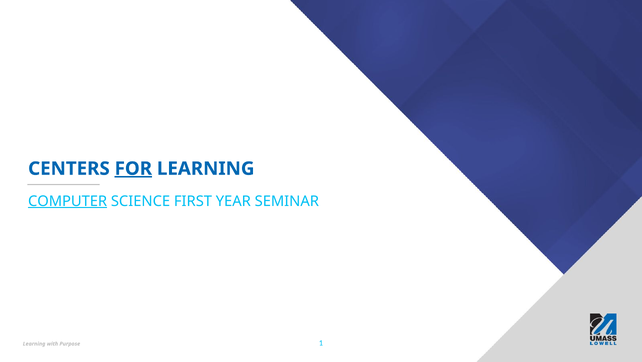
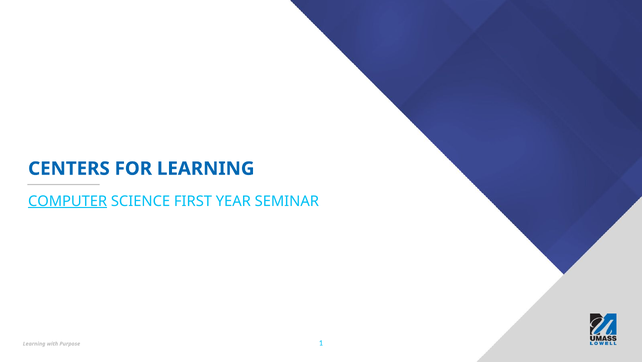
FOR underline: present -> none (133, 169)
